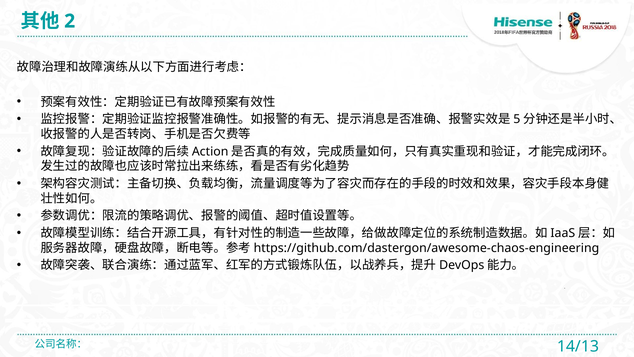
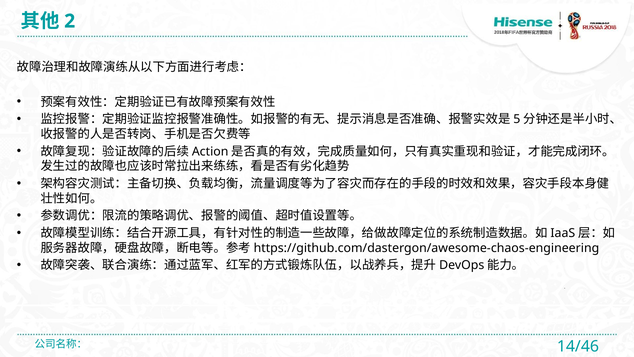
14/13: 14/13 -> 14/46 (578, 346)
